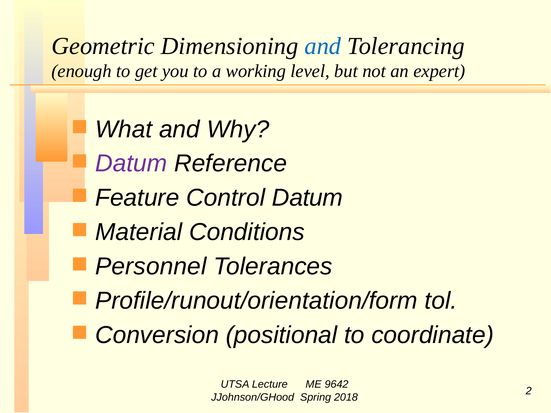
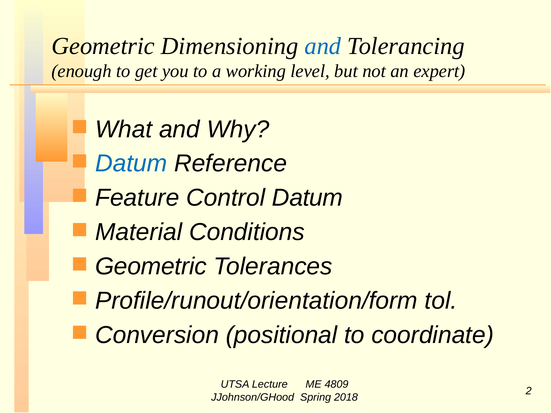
Datum colour: purple -> blue (131, 164)
Personnel: Personnel -> Geometric (151, 267)
9642: 9642 -> 4809 (337, 385)
